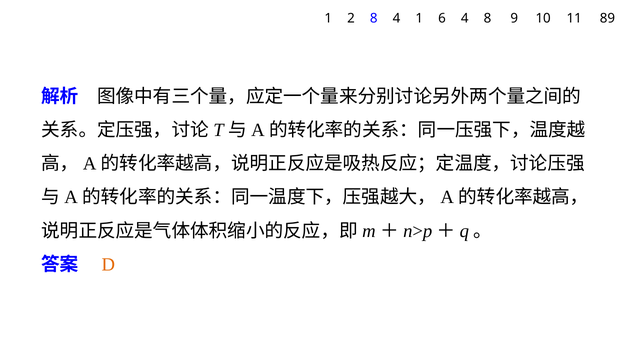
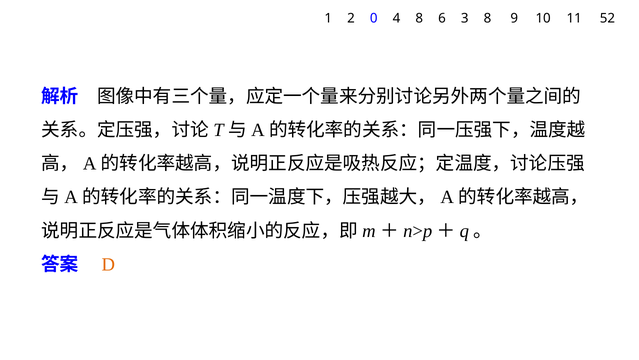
2 8: 8 -> 0 (374, 18)
4 1: 1 -> 8 (419, 18)
6 4: 4 -> 3 (465, 18)
89: 89 -> 52 (607, 18)
